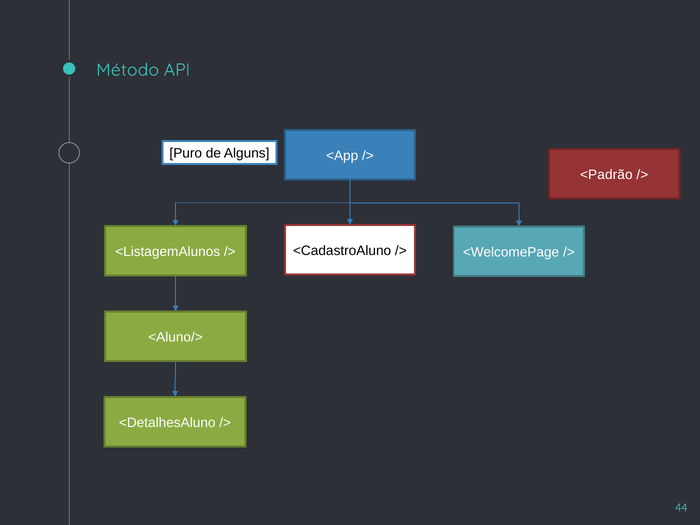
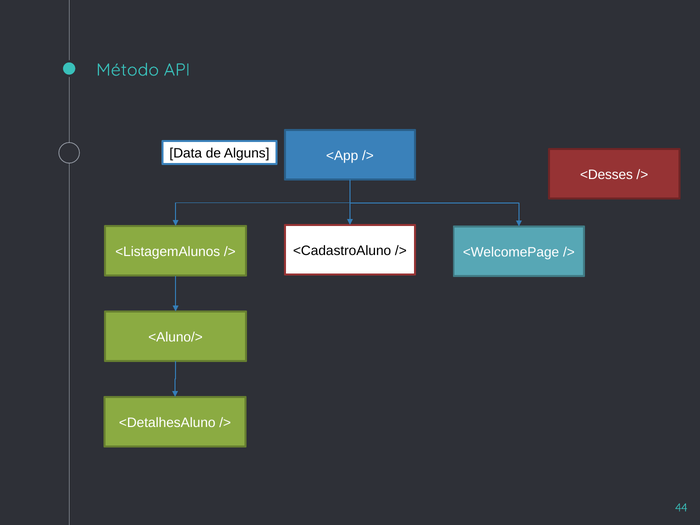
Puro: Puro -> Data (186, 154)
<Padrão: <Padrão -> <Desses (606, 175)
